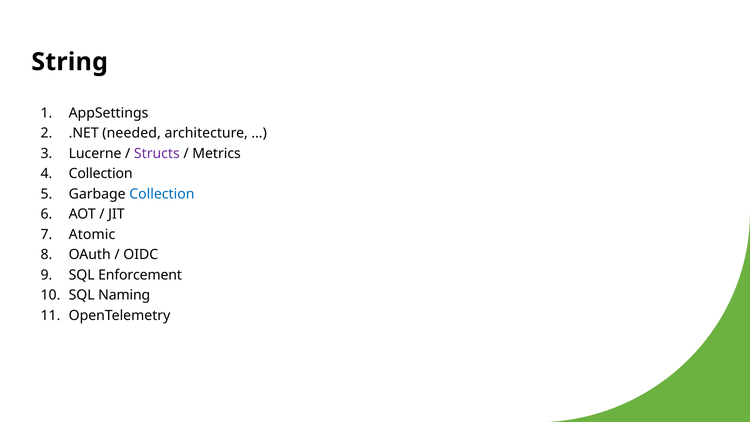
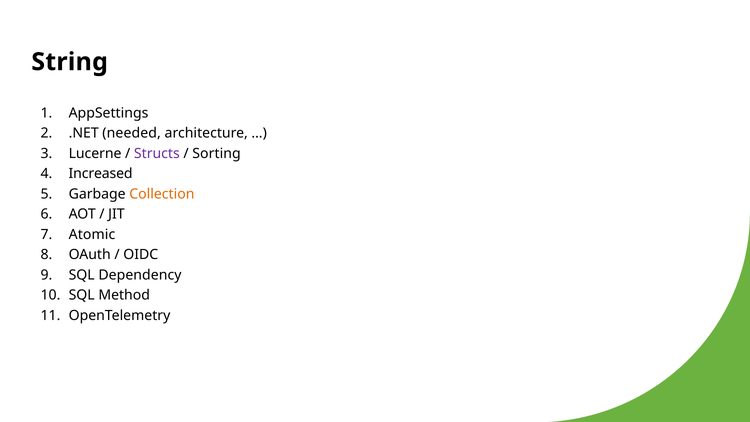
Metrics: Metrics -> Sorting (217, 153)
Collection: Collection -> Increased (101, 174)
Collection colour: blue -> orange (162, 194)
Enforcement: Enforcement -> Dependency (140, 275)
Naming: Naming -> Method (124, 295)
